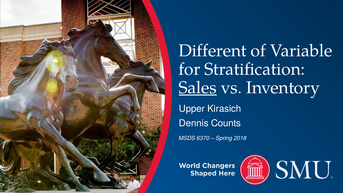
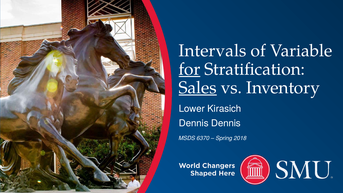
Different: Different -> Intervals (213, 51)
for underline: none -> present (189, 69)
Upper: Upper -> Lower (192, 109)
Dennis Counts: Counts -> Dennis (226, 123)
